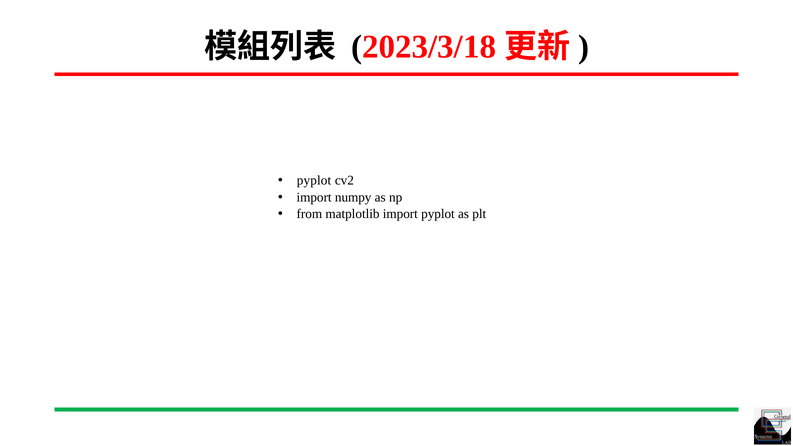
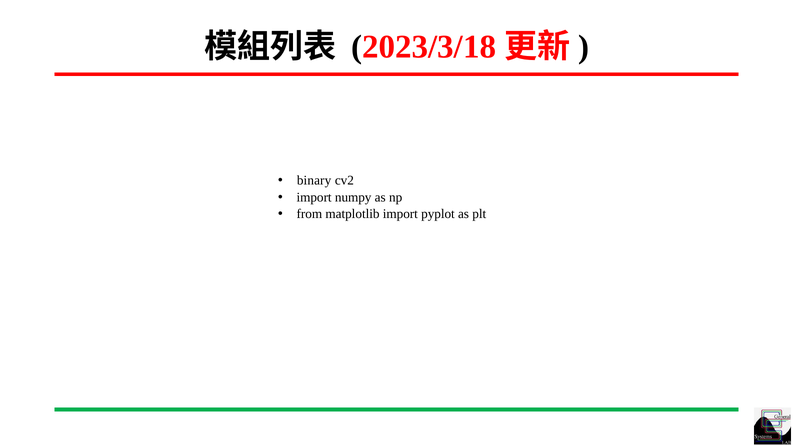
pyplot: pyplot -> binary (314, 181)
